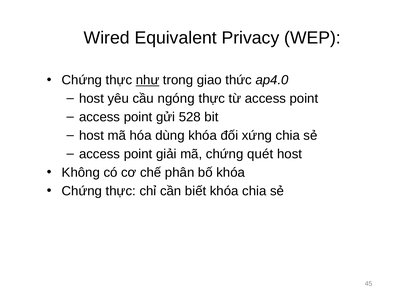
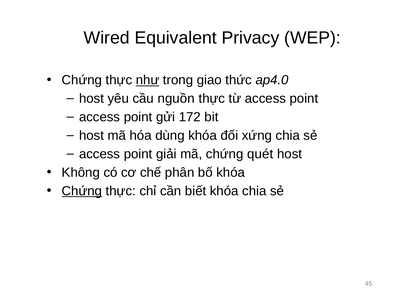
ngóng: ngóng -> nguồn (176, 99)
528: 528 -> 172 (190, 117)
Chứng underline: none -> present (82, 191)
